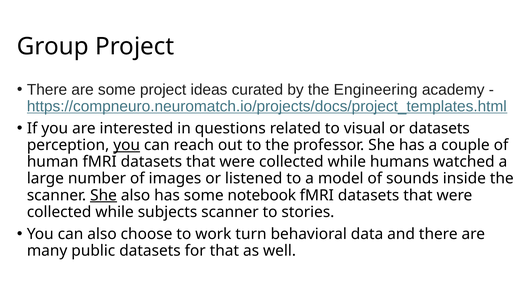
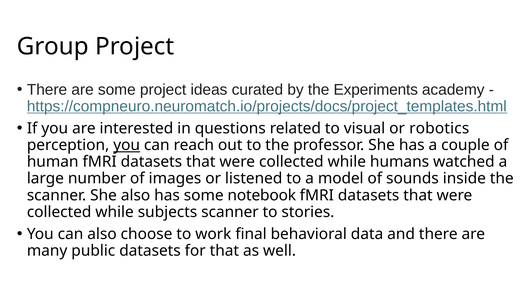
Engineering: Engineering -> Experiments (376, 90)
or datasets: datasets -> robotics (439, 129)
She underline: present -> none (103, 195)
turn: turn -> final (251, 234)
